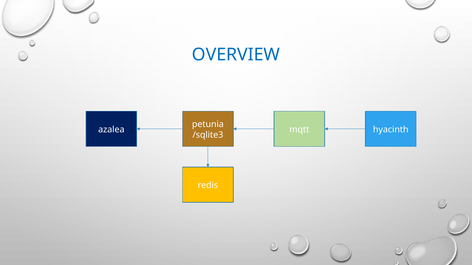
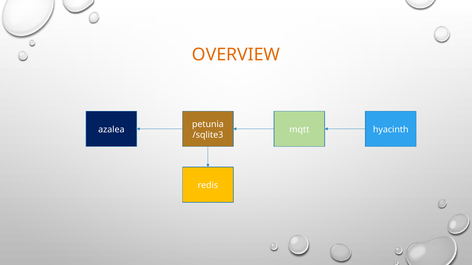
OVERVIEW colour: blue -> orange (236, 55)
